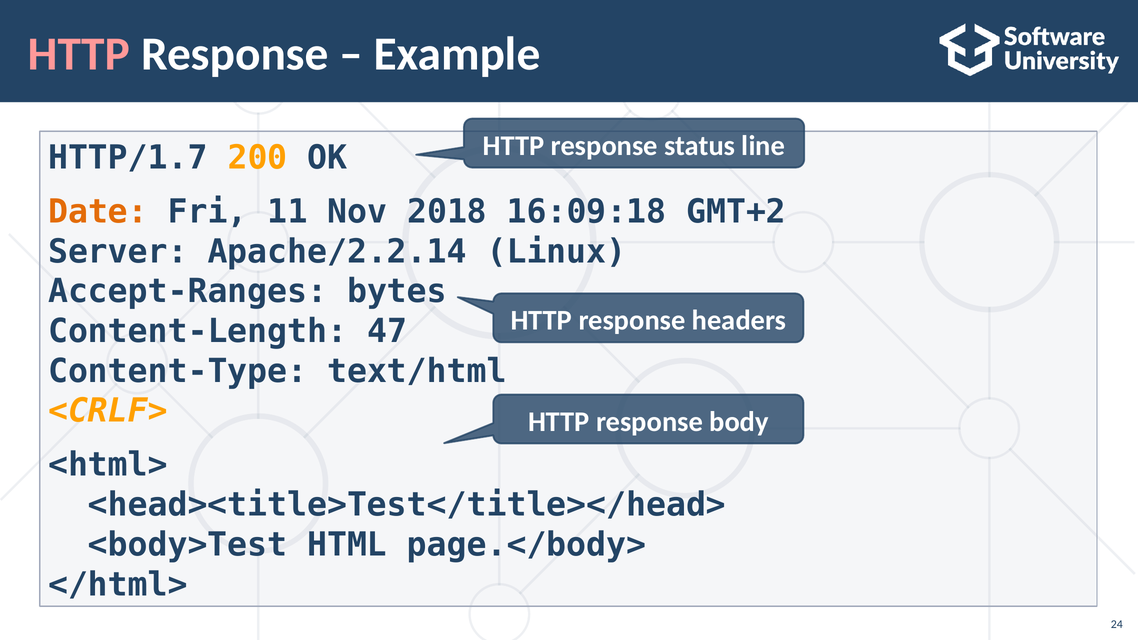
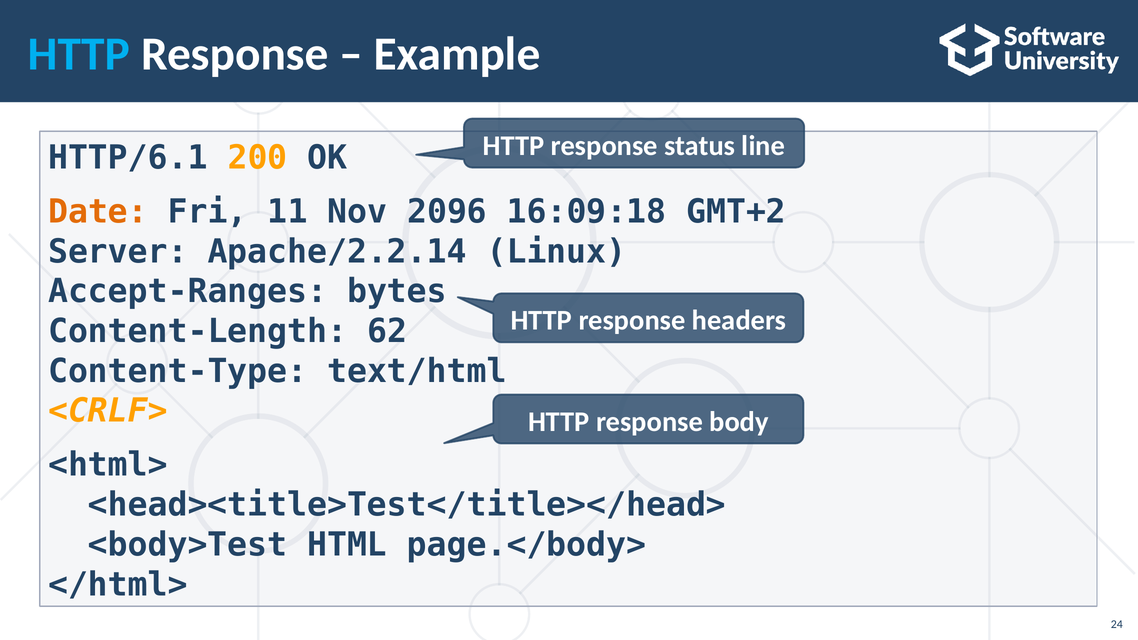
HTTP colour: pink -> light blue (79, 54)
HTTP/1.7: HTTP/1.7 -> HTTP/6.1 (128, 158)
2018: 2018 -> 2096 (447, 212)
47: 47 -> 62 (387, 331)
